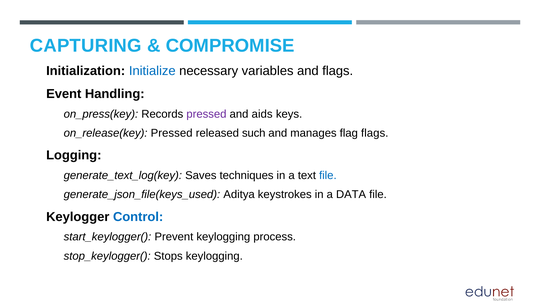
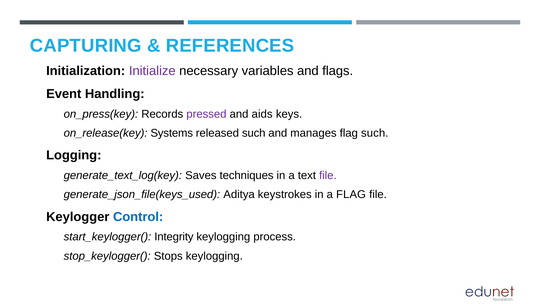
COMPROMISE: COMPROMISE -> REFERENCES (230, 46)
Initialize colour: blue -> purple (152, 71)
Pressed: Pressed -> Systems (172, 133)
flag flags: flags -> such (375, 133)
file colour: blue -> purple (328, 175)
a DATA: DATA -> FLAG (351, 194)
Prevent: Prevent -> Integrity (174, 237)
